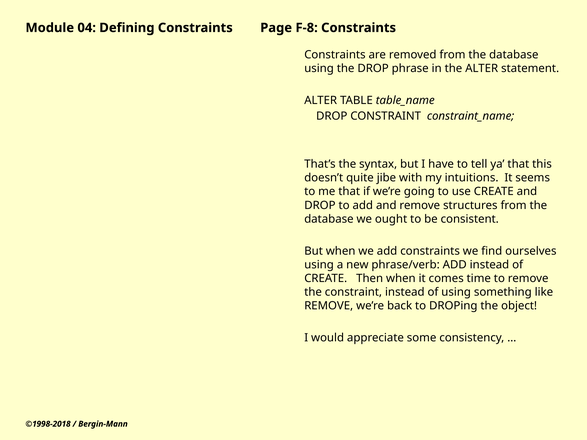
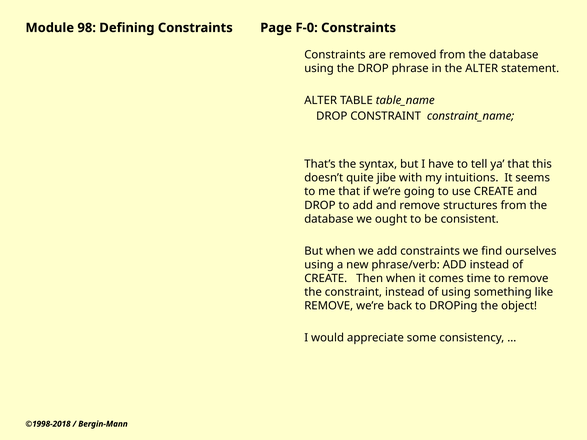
04: 04 -> 98 (87, 28)
F-8: F-8 -> F-0 (307, 28)
